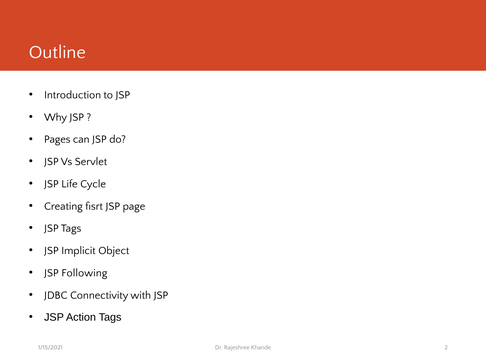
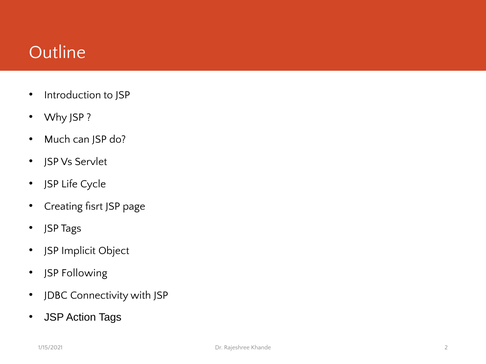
Pages: Pages -> Much (57, 140)
